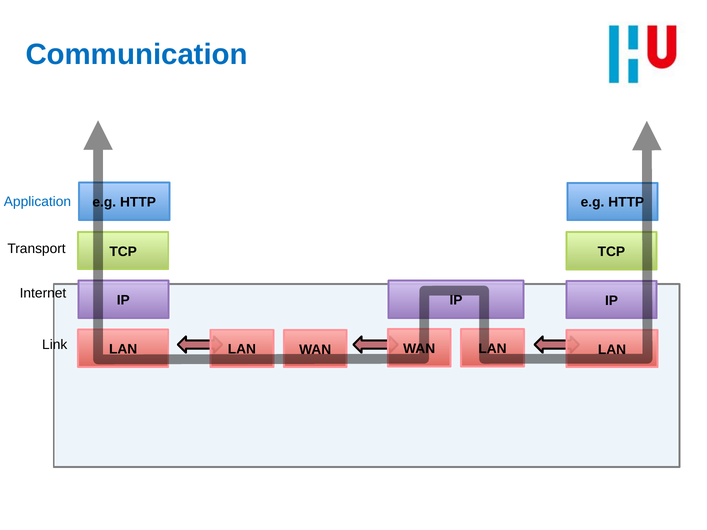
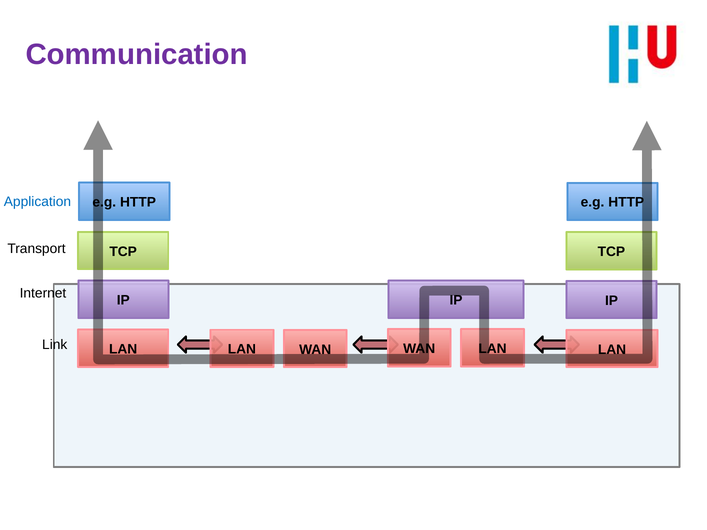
Communication colour: blue -> purple (137, 55)
